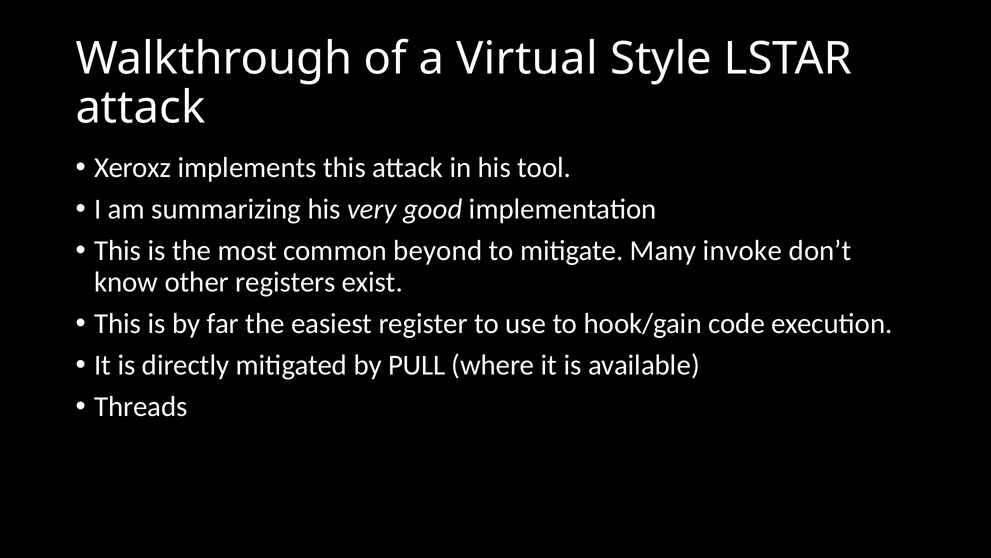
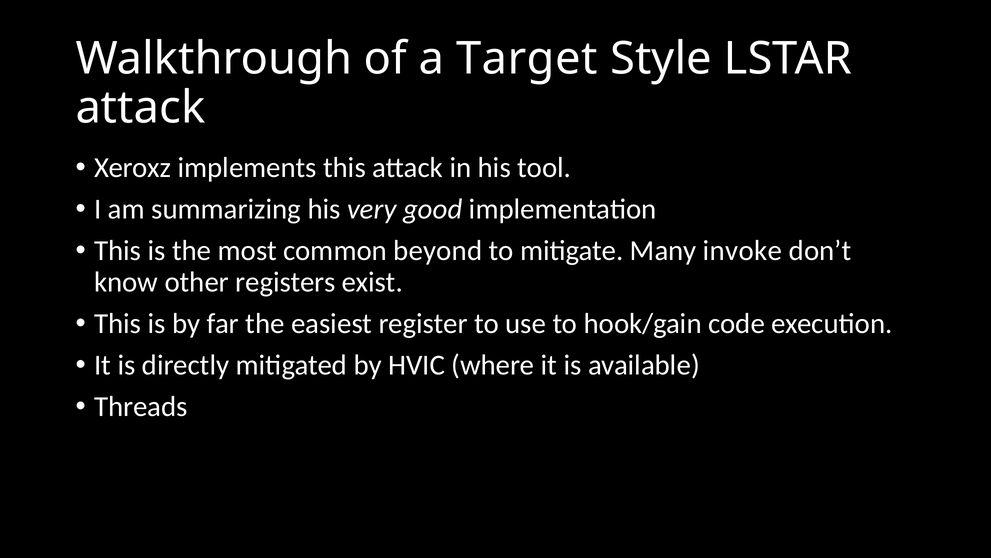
Virtual: Virtual -> Target (527, 59)
PULL: PULL -> HVIC (417, 365)
